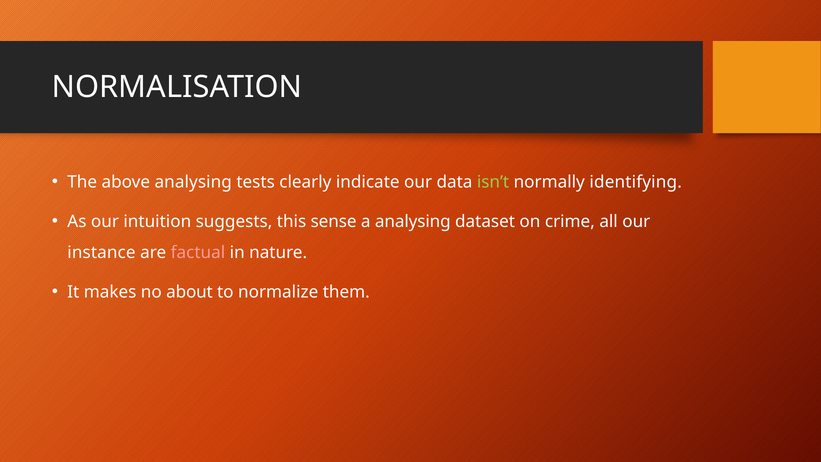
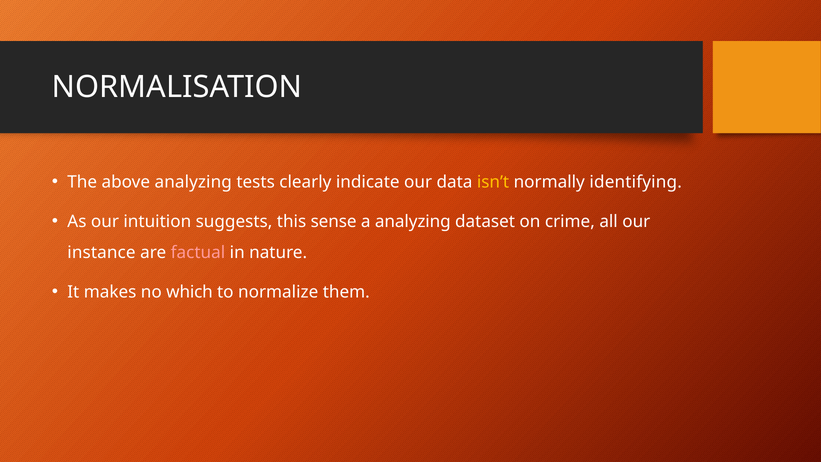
above analysing: analysing -> analyzing (193, 182)
isn’t colour: light green -> yellow (493, 182)
a analysing: analysing -> analyzing (413, 222)
about: about -> which (190, 292)
